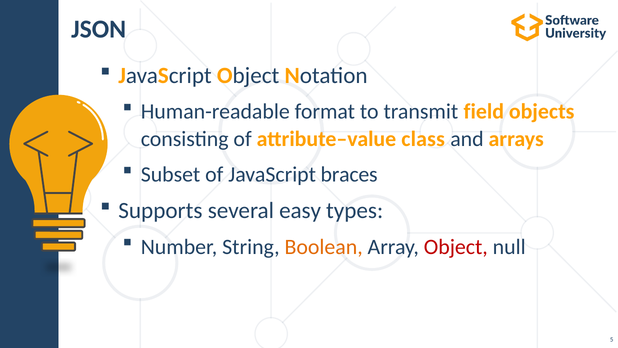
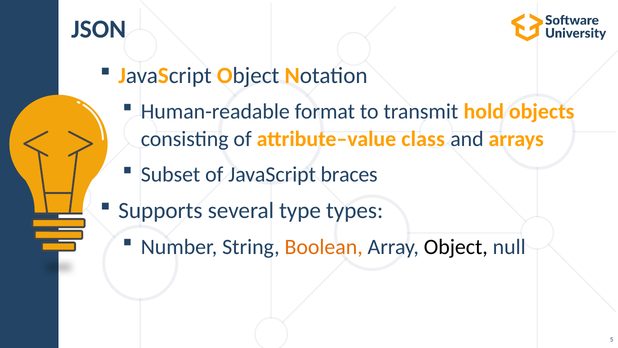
field: field -> hold (484, 112)
easy: easy -> type (300, 211)
Object colour: red -> black (456, 247)
